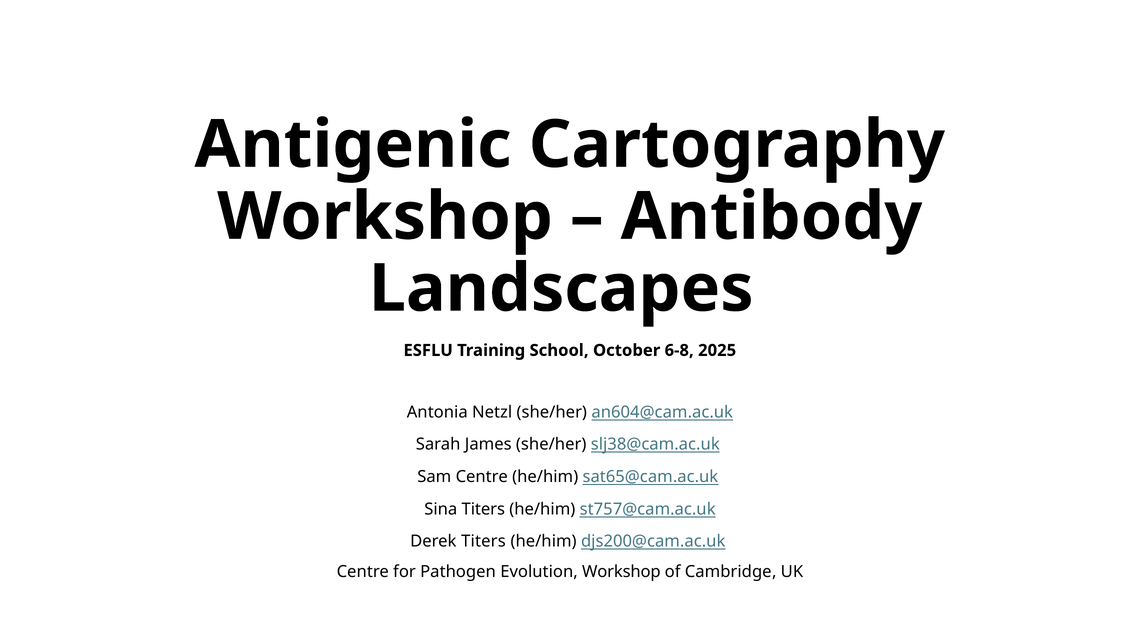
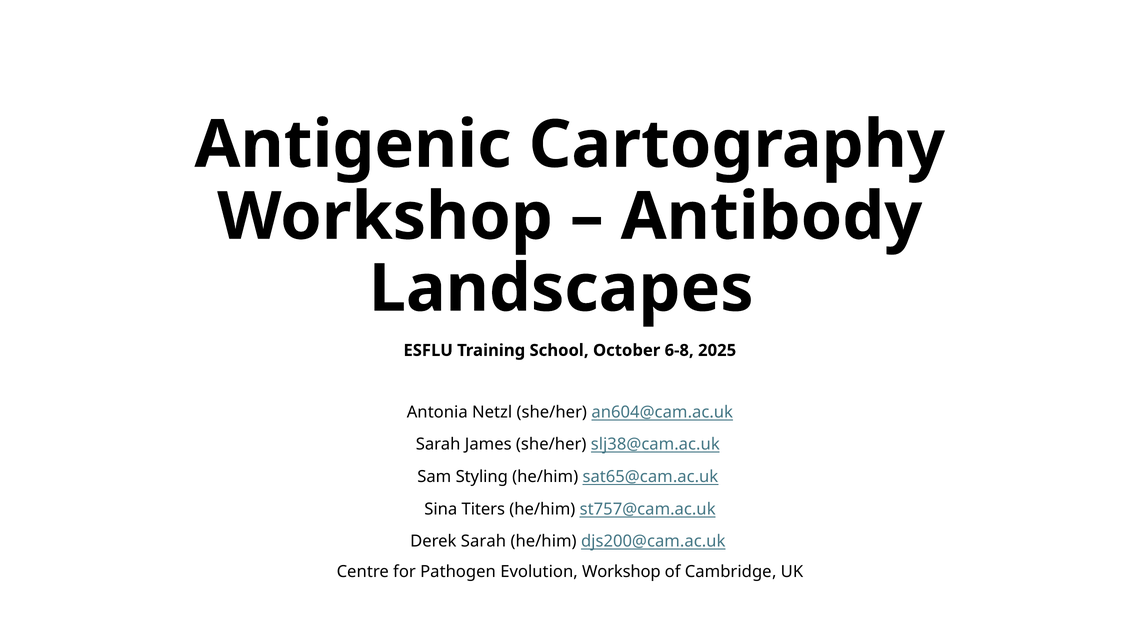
Sam Centre: Centre -> Styling (482, 476)
Derek Titers: Titers -> Sarah (483, 541)
